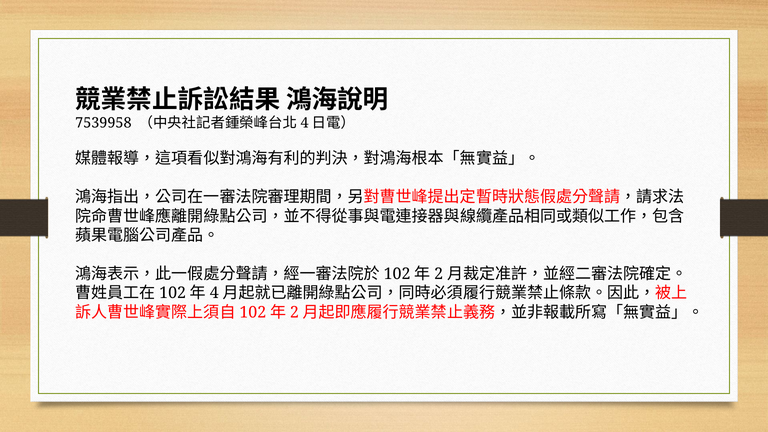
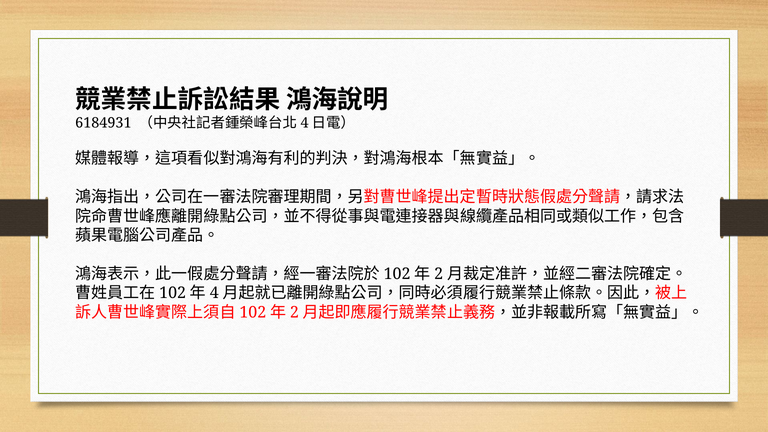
7539958: 7539958 -> 6184931 (103, 123)
